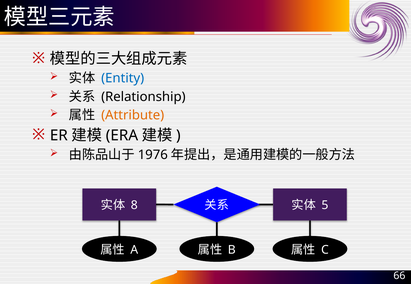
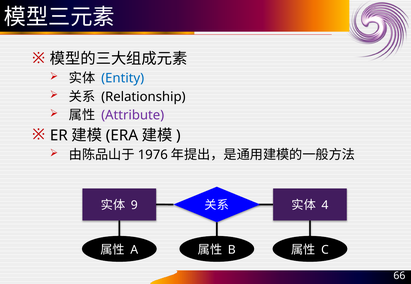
Attribute colour: orange -> purple (133, 115)
8: 8 -> 9 (134, 206)
5: 5 -> 4 (325, 206)
